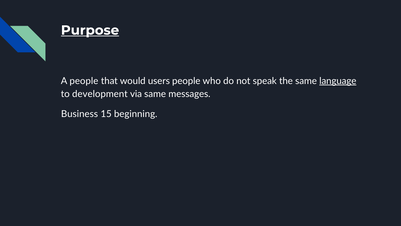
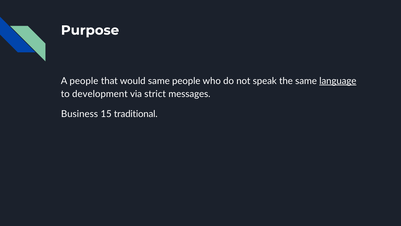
Purpose underline: present -> none (90, 30)
would users: users -> same (159, 81)
via same: same -> strict (155, 94)
beginning: beginning -> traditional (136, 114)
